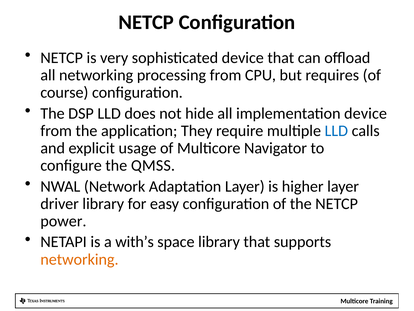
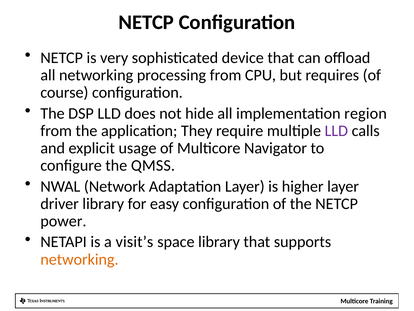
implementation device: device -> region (366, 113)
LLD colour: blue -> purple (336, 131)
with’s: with’s -> visit’s (134, 242)
